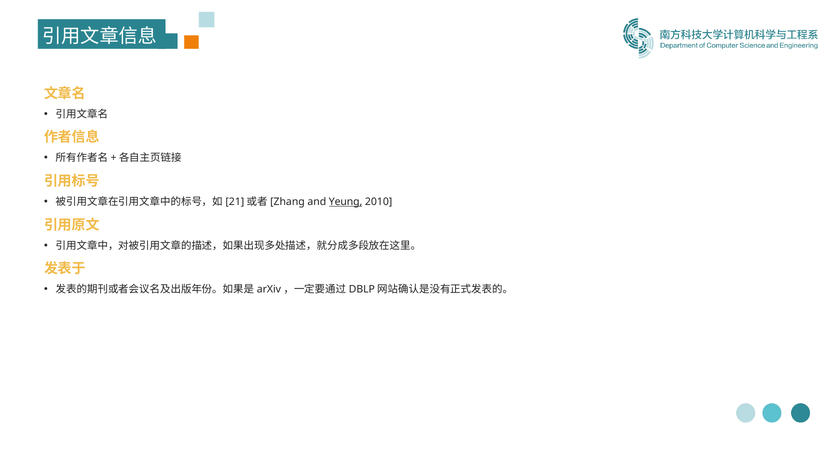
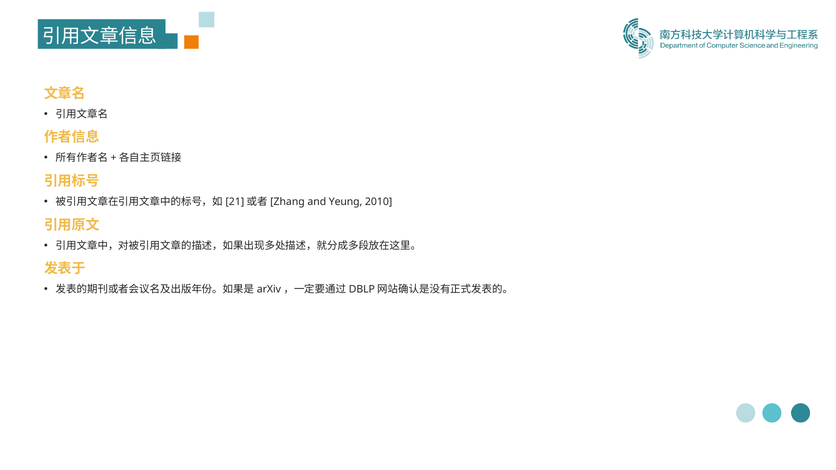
Yeung underline: present -> none (346, 202)
